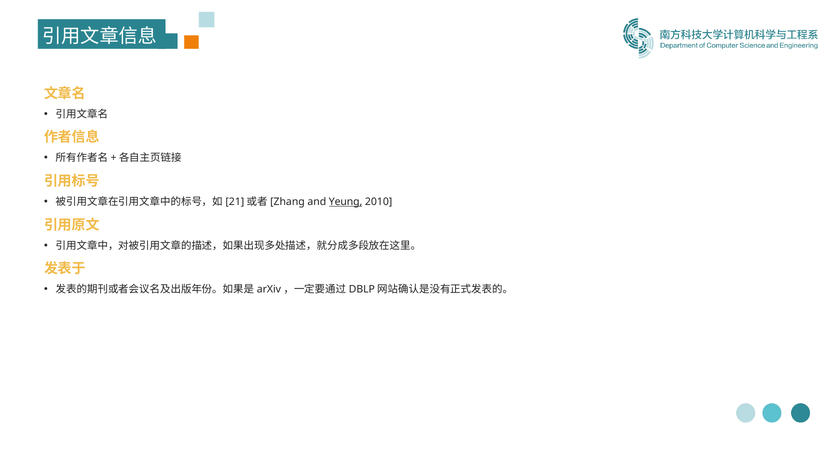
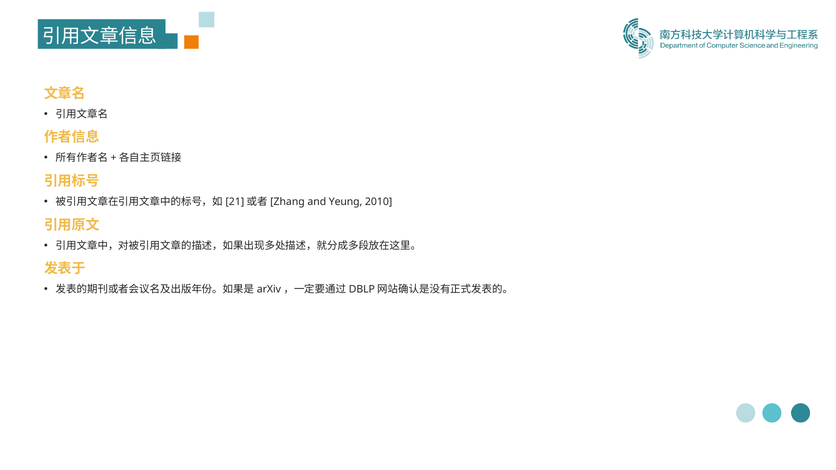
Yeung underline: present -> none (346, 202)
